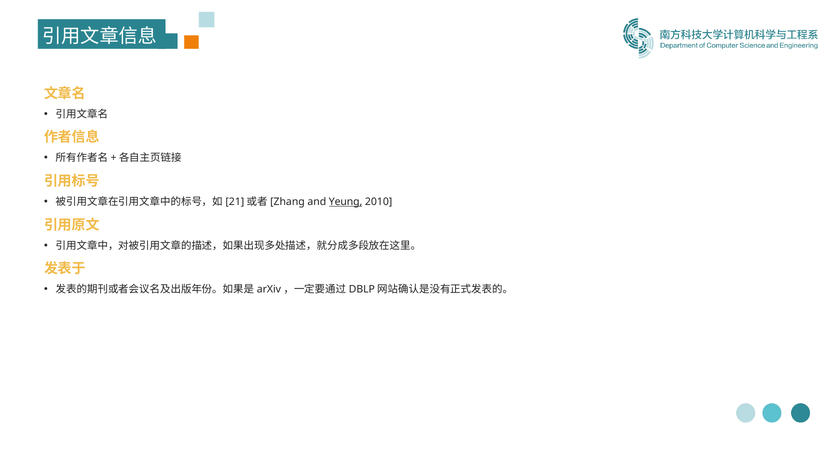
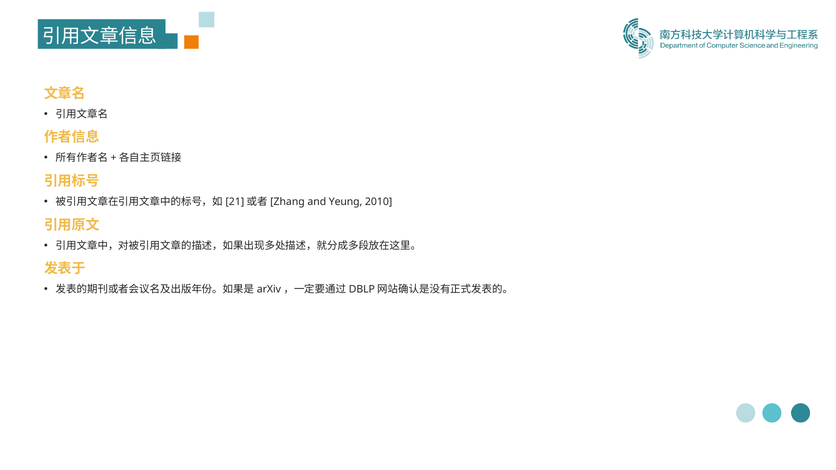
Yeung underline: present -> none (346, 202)
